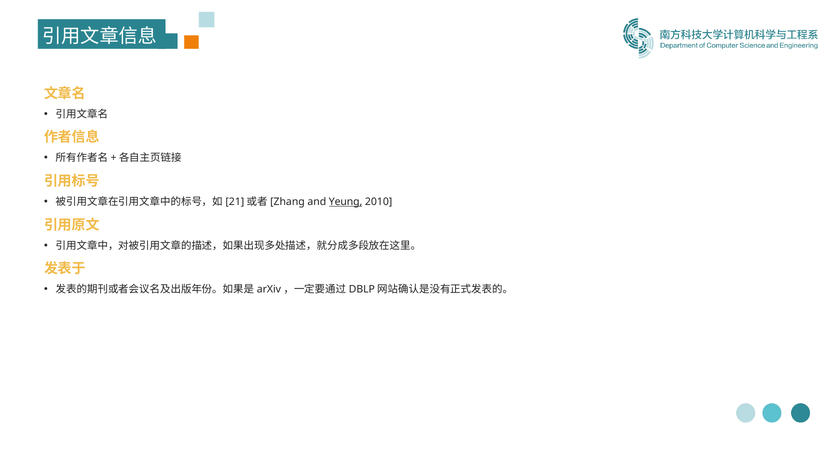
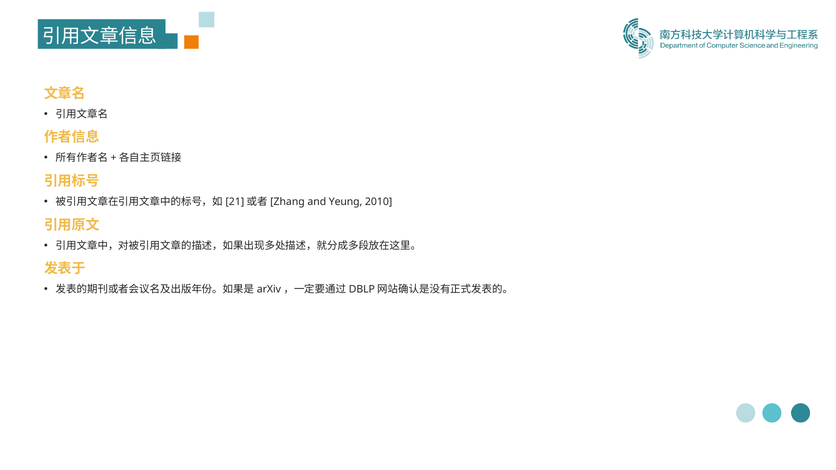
Yeung underline: present -> none (346, 202)
